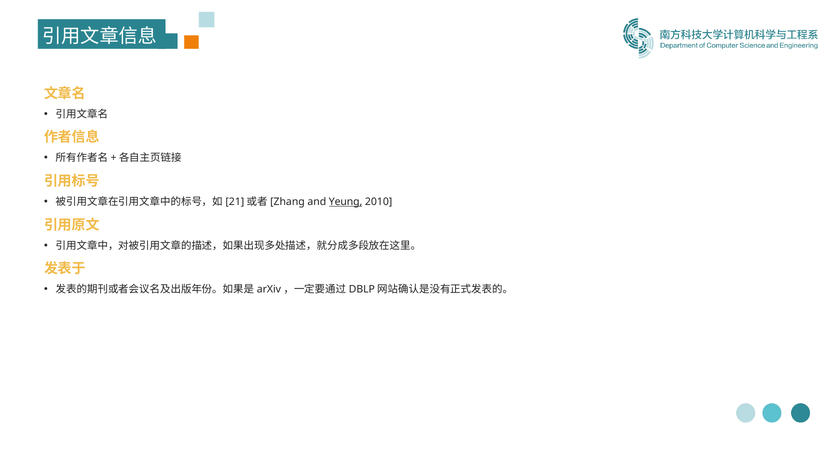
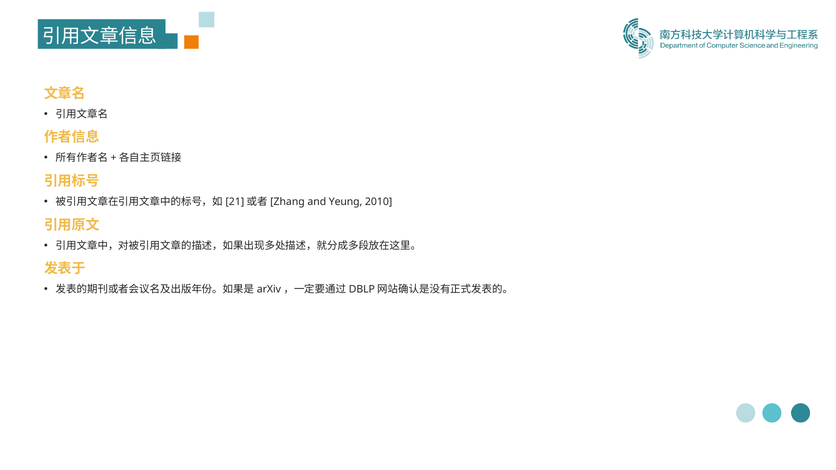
Yeung underline: present -> none (346, 202)
